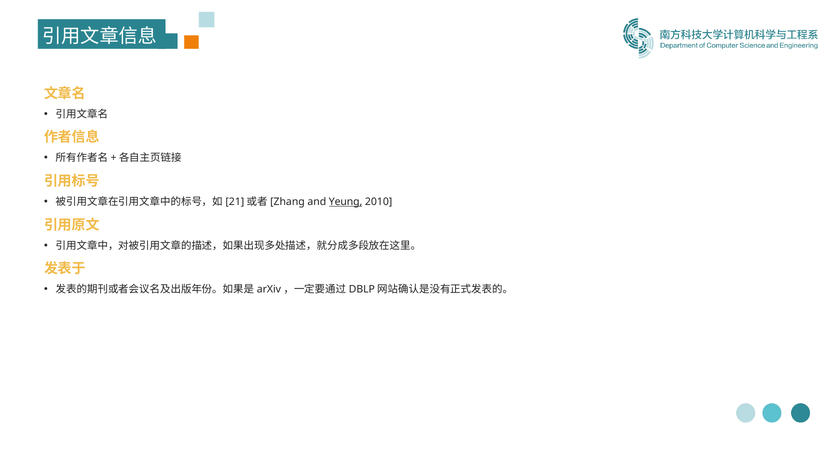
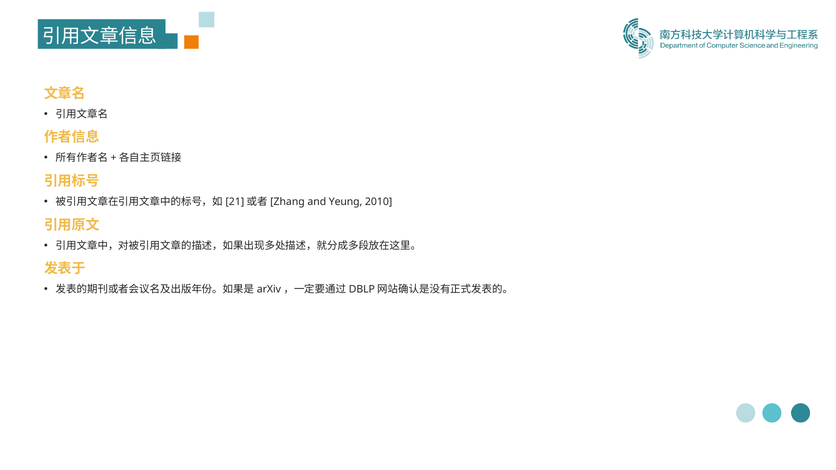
Yeung underline: present -> none (346, 202)
